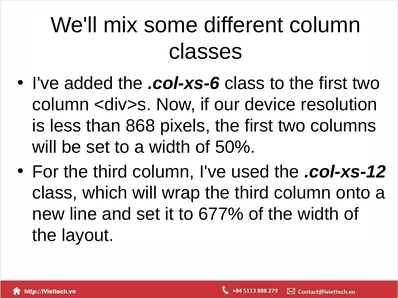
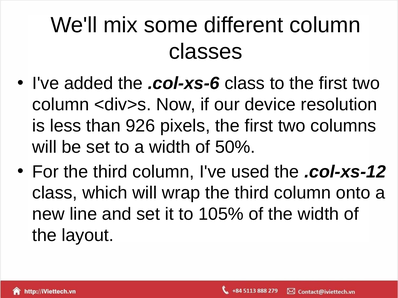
868: 868 -> 926 (140, 126)
677%: 677% -> 105% (221, 214)
